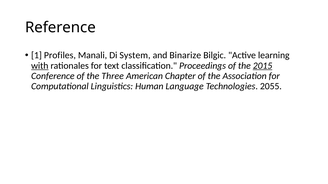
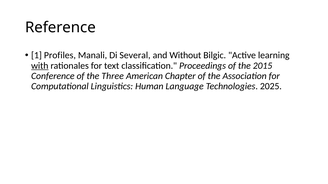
System: System -> Several (135, 55)
Binarize: Binarize -> Without (185, 55)
2015 underline: present -> none (263, 66)
2055: 2055 -> 2025 (271, 86)
